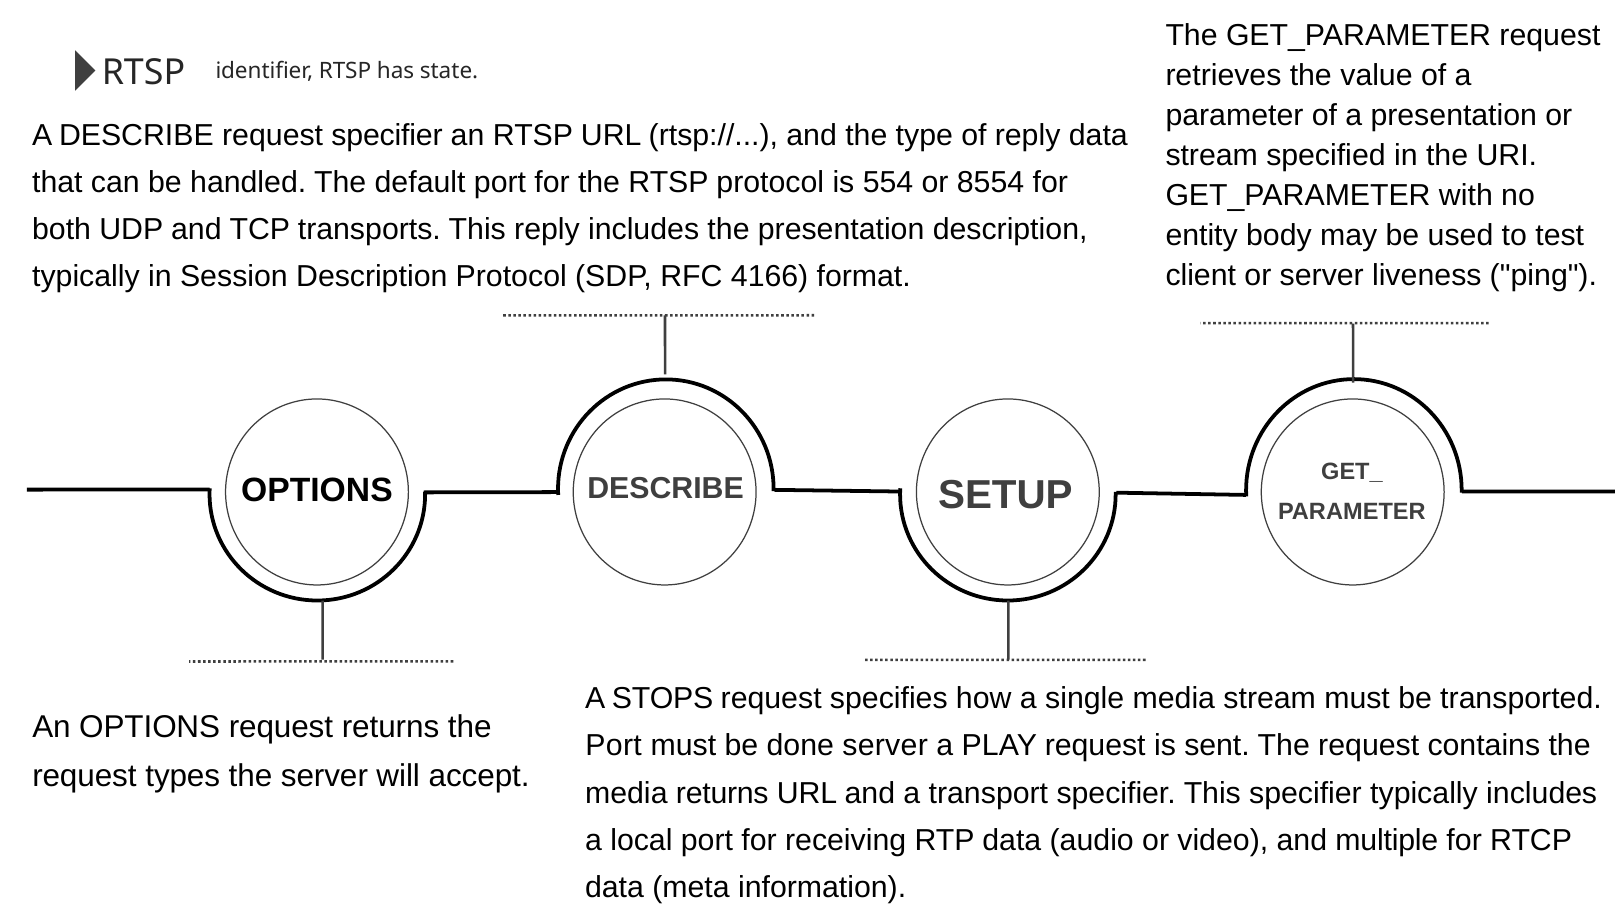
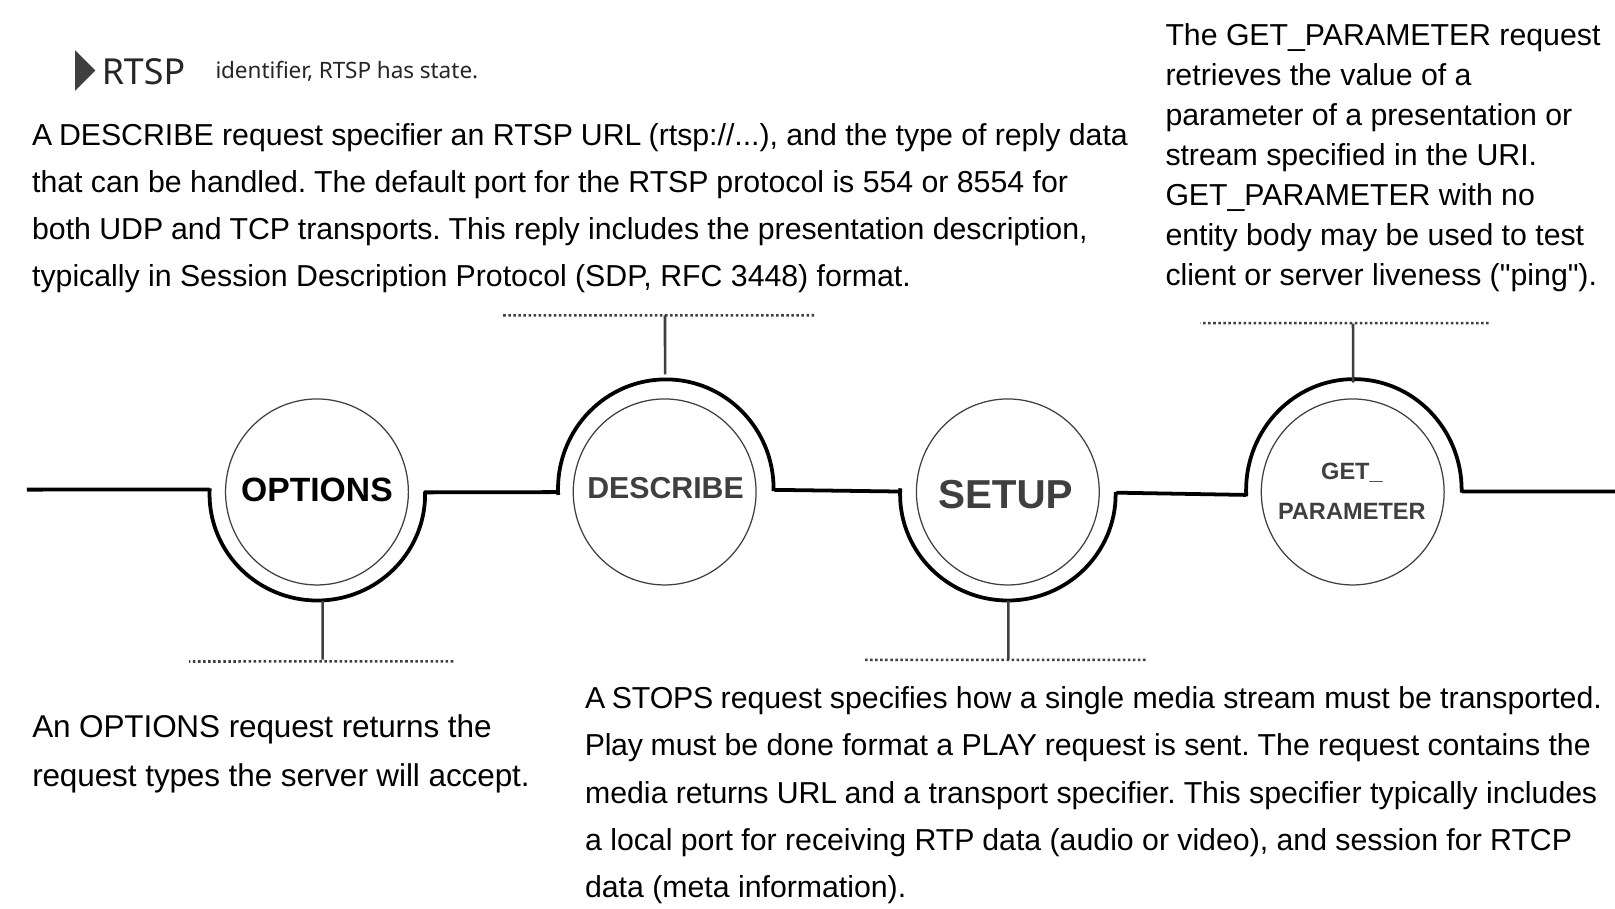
4166: 4166 -> 3448 (770, 277)
Port: Port -> Play (614, 745)
done server: server -> format (885, 745)
and multiple: multiple -> session (1387, 840)
